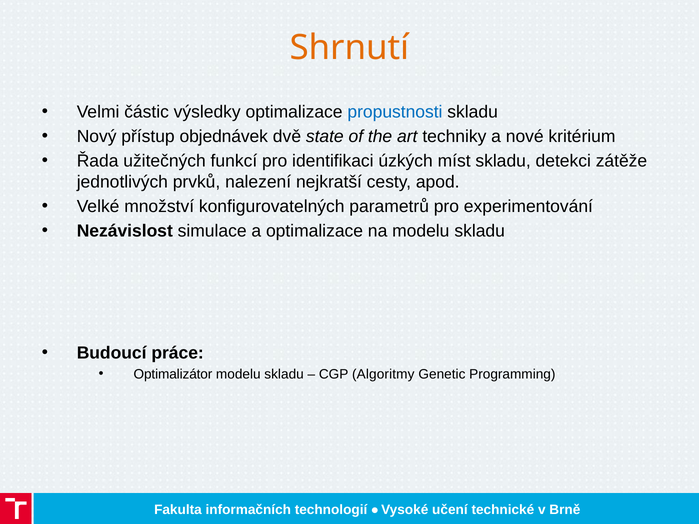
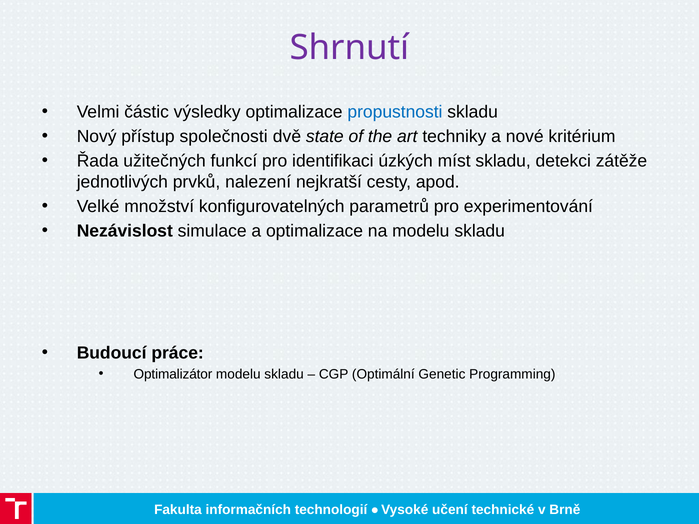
Shrnutí colour: orange -> purple (349, 48)
objednávek: objednávek -> společnosti (224, 137)
Algoritmy: Algoritmy -> Optimální (383, 374)
